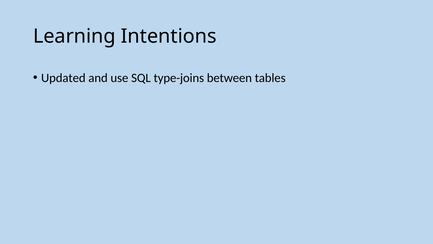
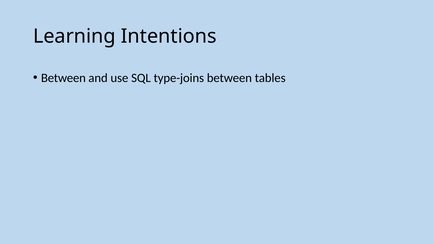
Updated: Updated -> Between (63, 78)
